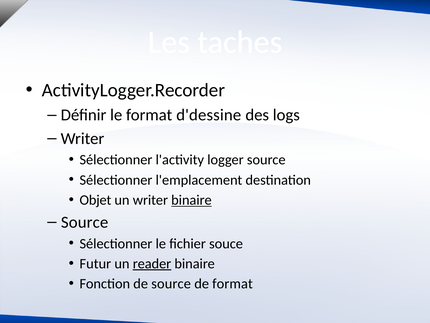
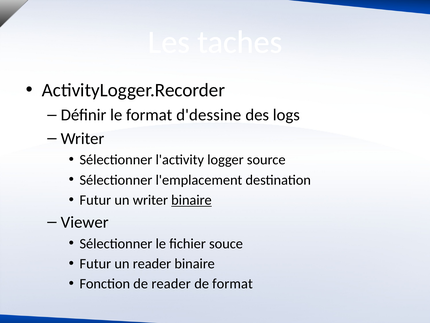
Objet: Objet -> Futur (95, 200)
Source: Source -> Viewer (85, 222)
reader underline: present -> none (152, 263)
de source: source -> reader (171, 283)
